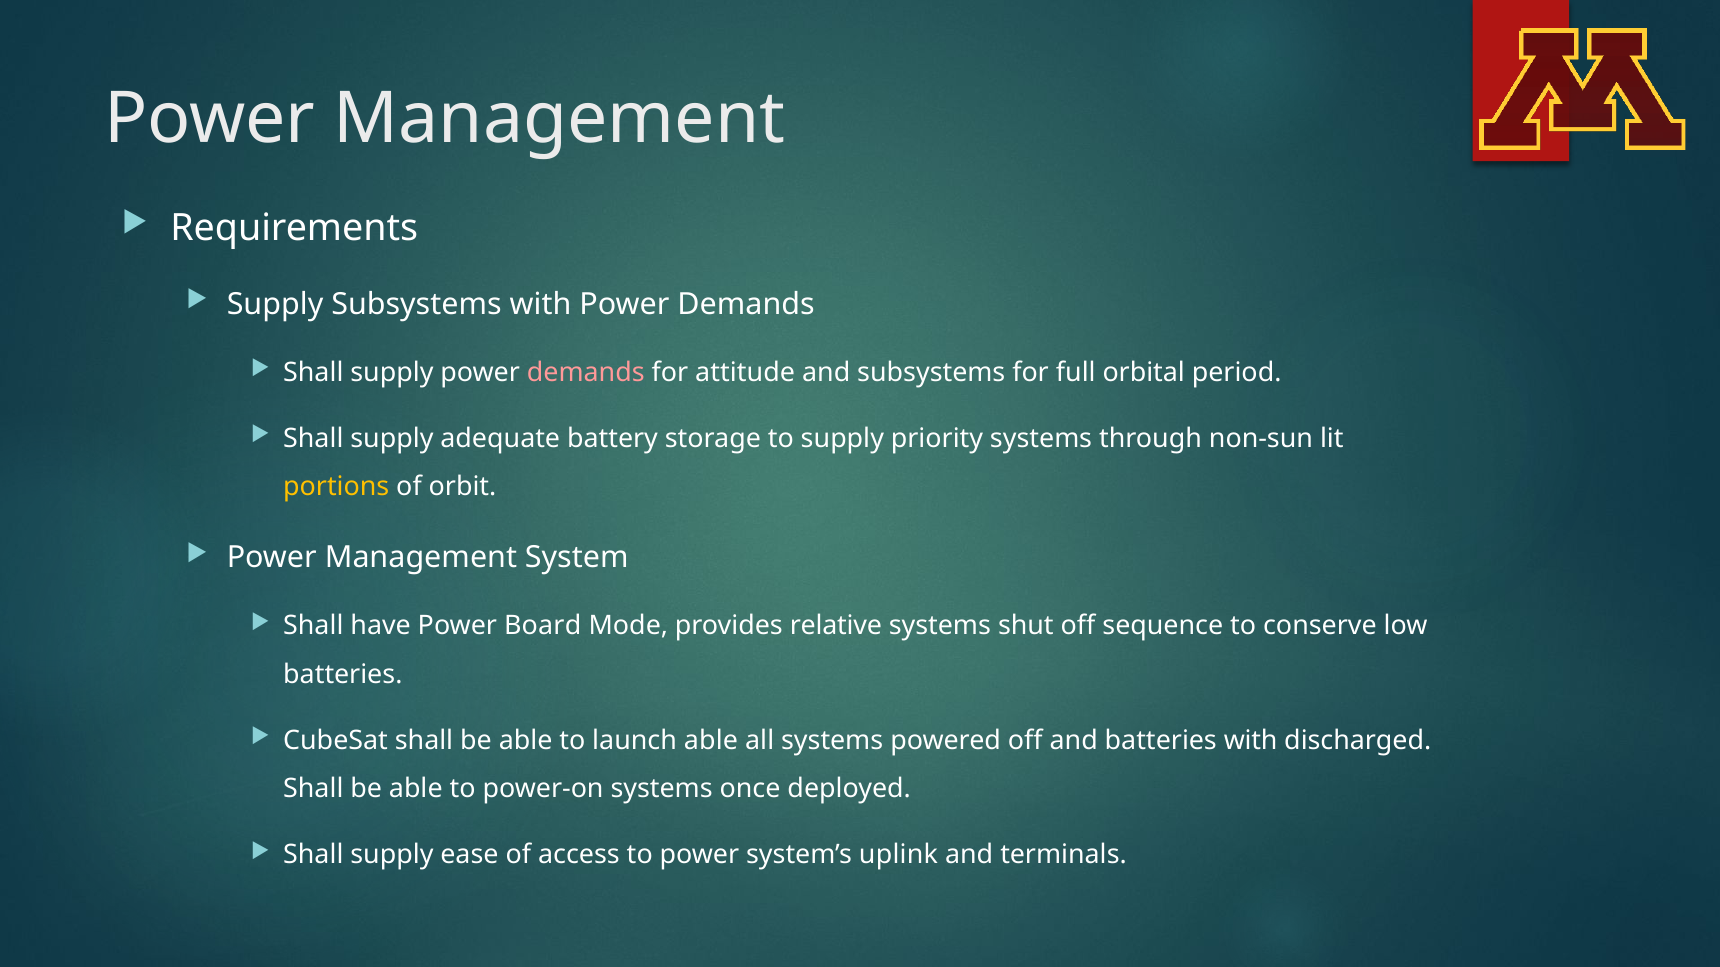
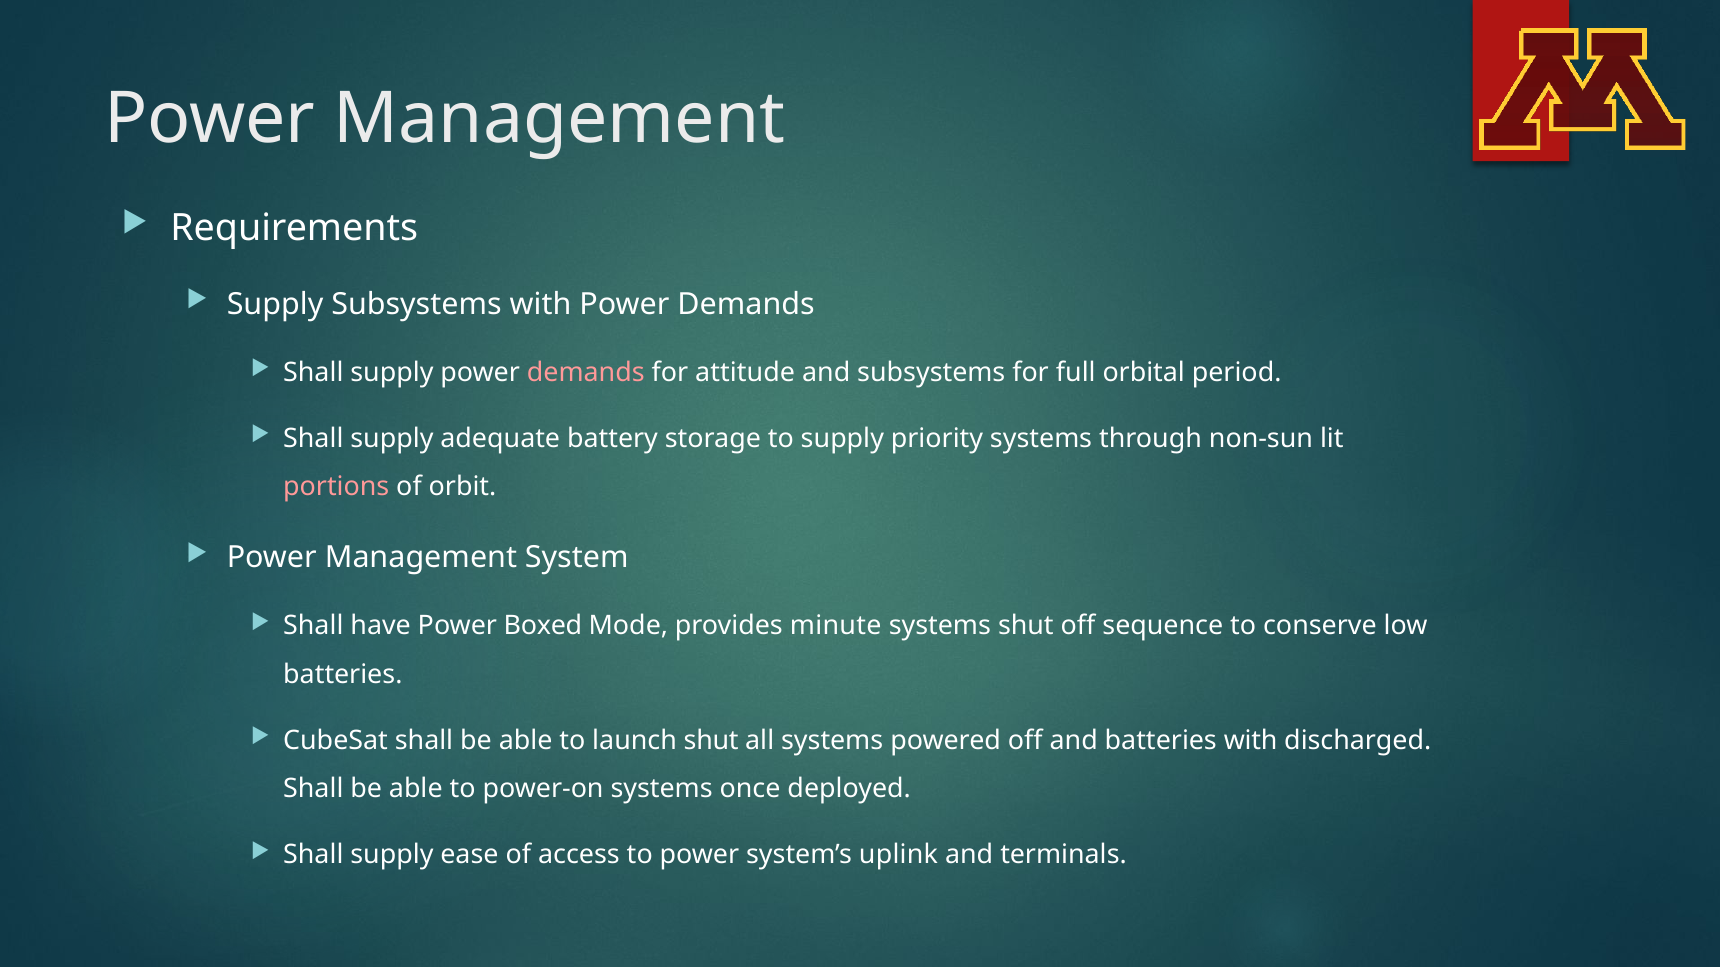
portions colour: yellow -> pink (336, 487)
Board: Board -> Boxed (543, 626)
relative: relative -> minute (836, 626)
launch able: able -> shut (711, 741)
